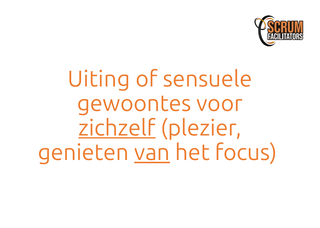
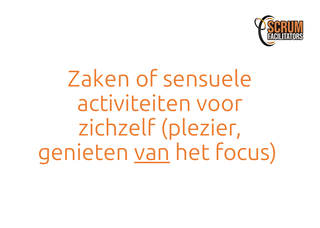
Uiting: Uiting -> Zaken (99, 79)
gewoontes: gewoontes -> activiteiten (134, 104)
zichzelf underline: present -> none (117, 128)
